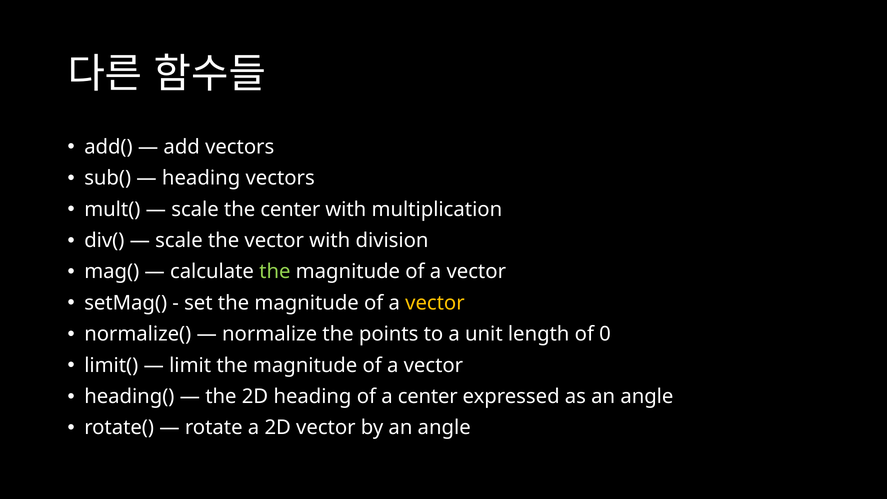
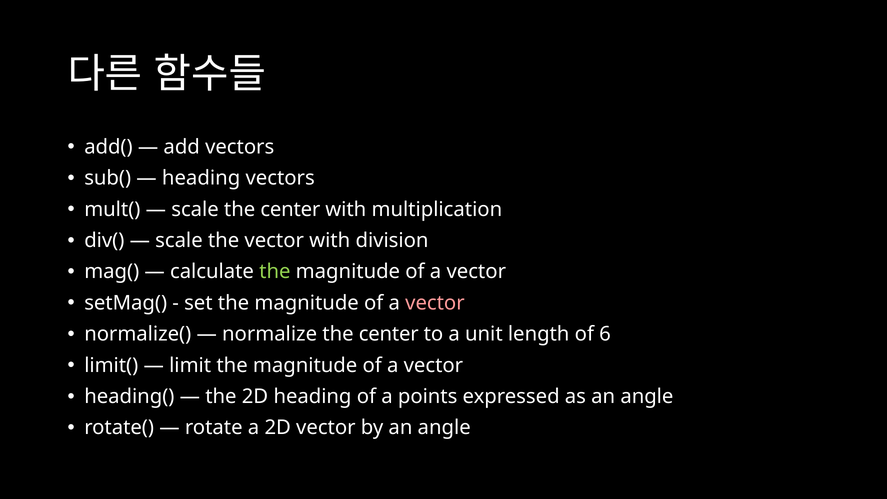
vector colour: yellow -> pink (435, 303)
normalize the points: points -> center (389, 334)
0: 0 -> 6 (605, 334)
a center: center -> points (428, 397)
